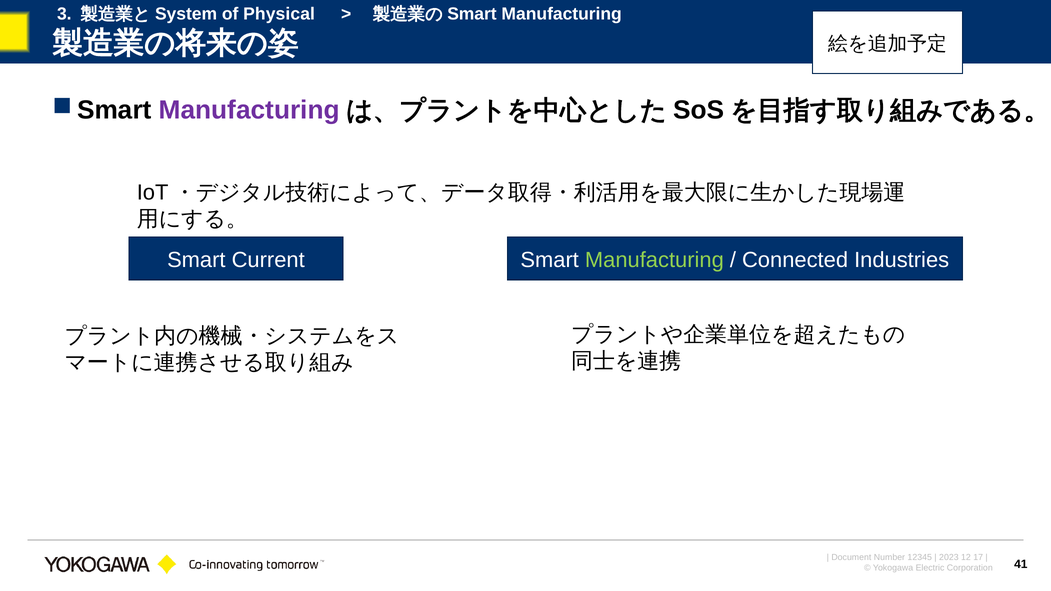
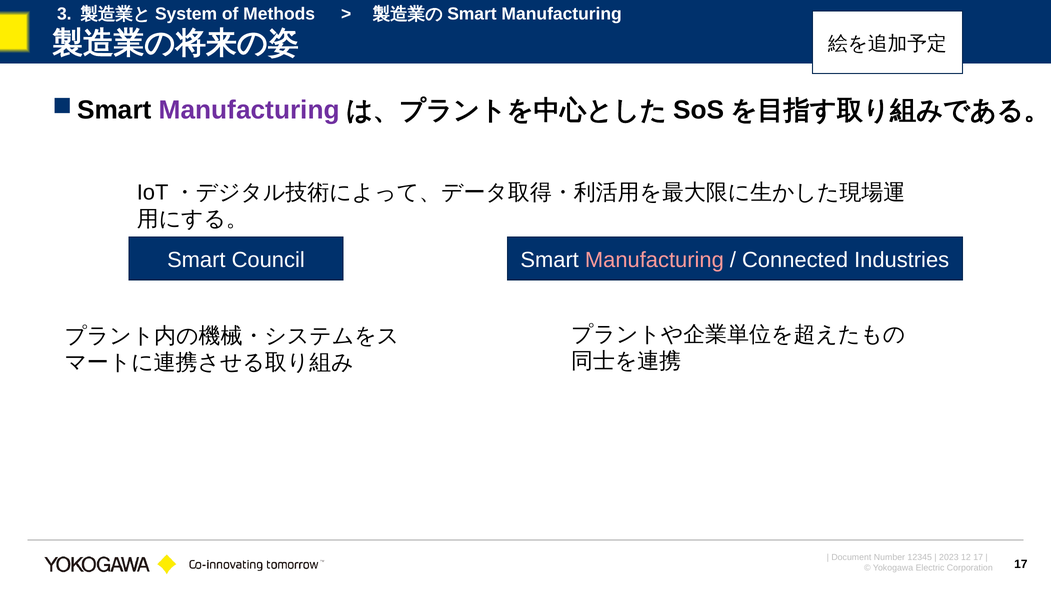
Physical: Physical -> Methods (279, 14)
Current: Current -> Council (268, 260)
Manufacturing colour: light green -> pink (654, 260)
41: 41 -> 17 (1021, 564)
